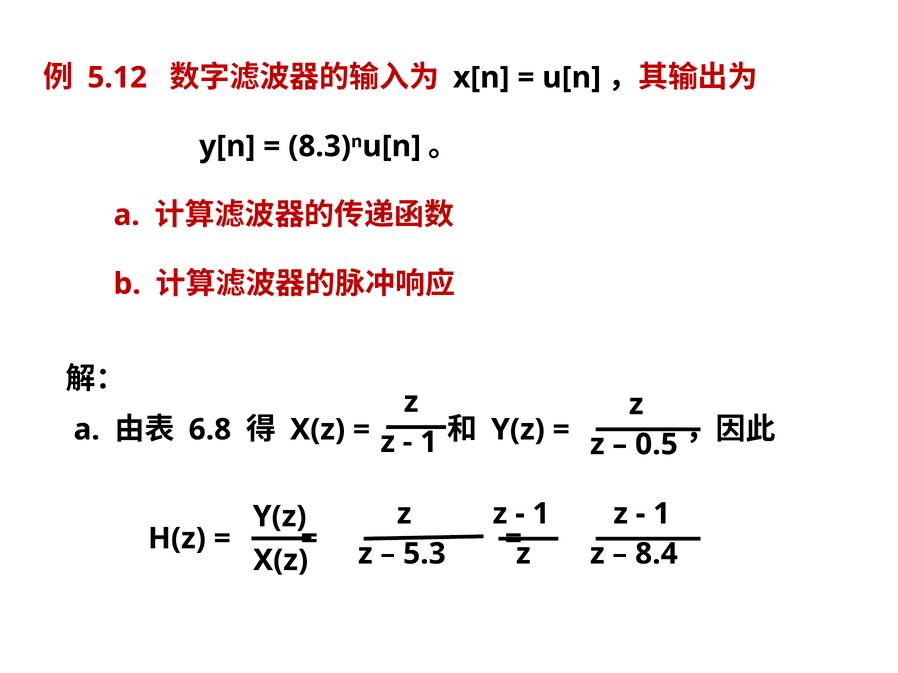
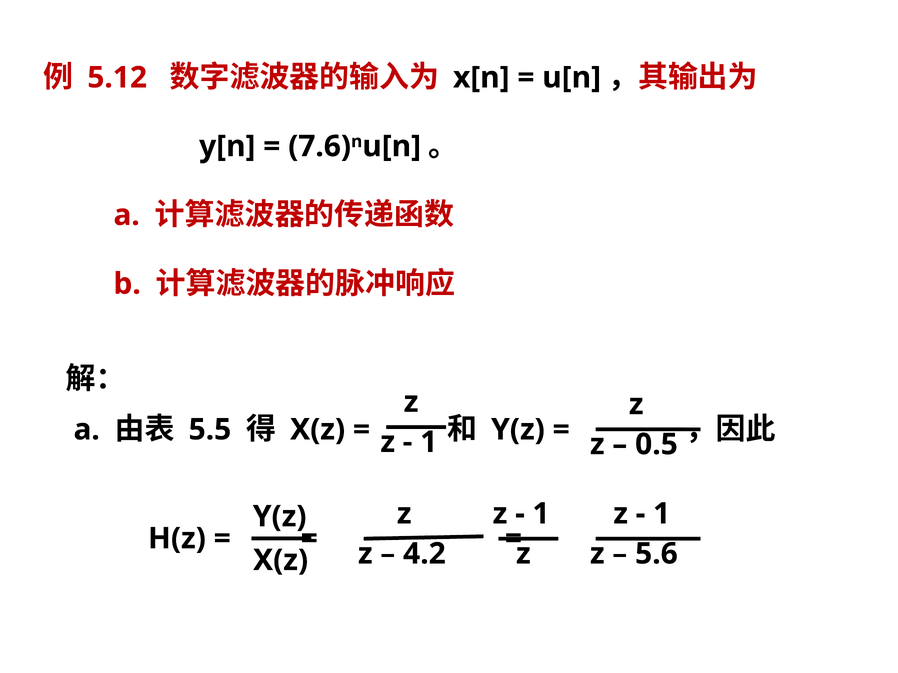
8.3: 8.3 -> 7.6 (320, 146)
6.8: 6.8 -> 5.5 (210, 430)
5.3: 5.3 -> 4.2 (424, 554)
8.4: 8.4 -> 5.6 (656, 554)
